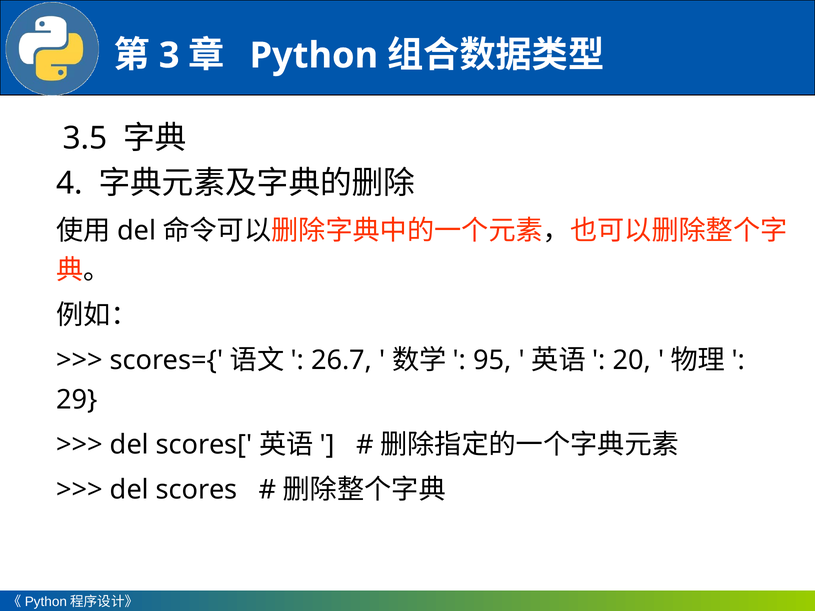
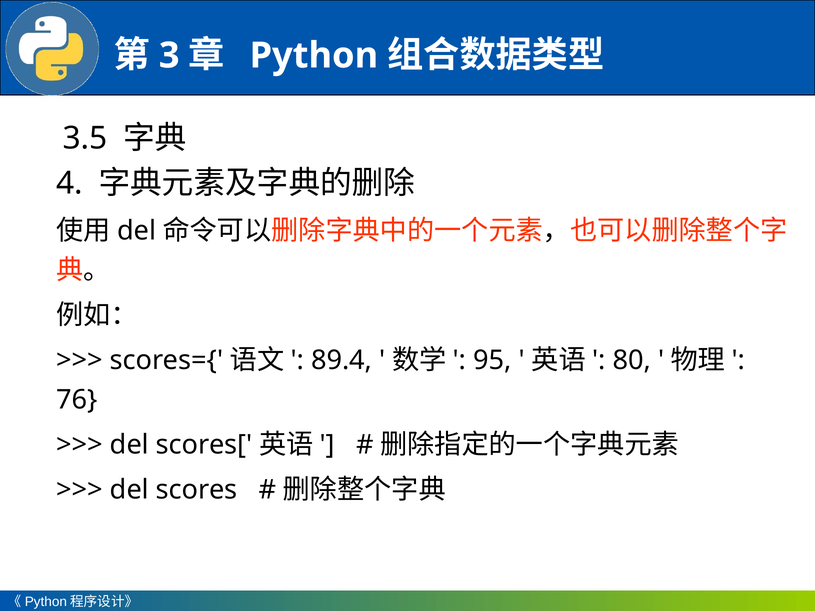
26.7: 26.7 -> 89.4 (342, 360)
20: 20 -> 80 (632, 360)
29: 29 -> 76 (77, 400)
